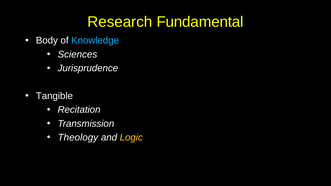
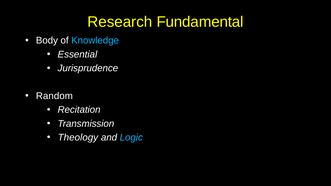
Sciences: Sciences -> Essential (77, 54)
Tangible: Tangible -> Random (54, 96)
Logic colour: yellow -> light blue (131, 138)
